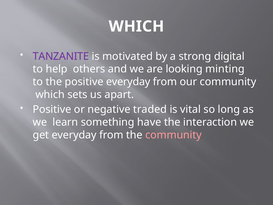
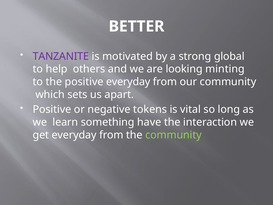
WHICH: WHICH -> BETTER (136, 26)
digital: digital -> global (229, 56)
traded: traded -> tokens (150, 109)
community colour: pink -> light green (173, 135)
